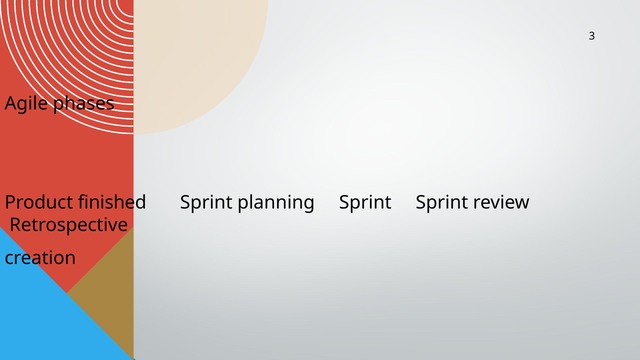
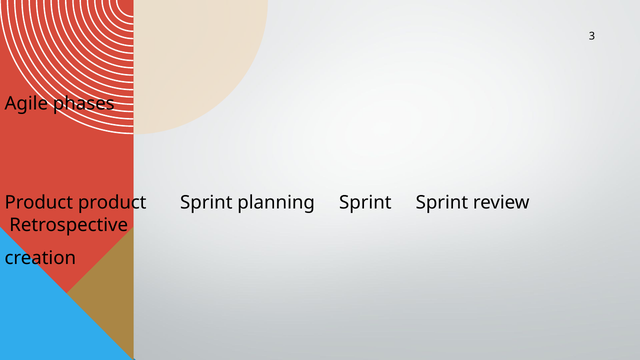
Product finished: finished -> product (112, 203)
